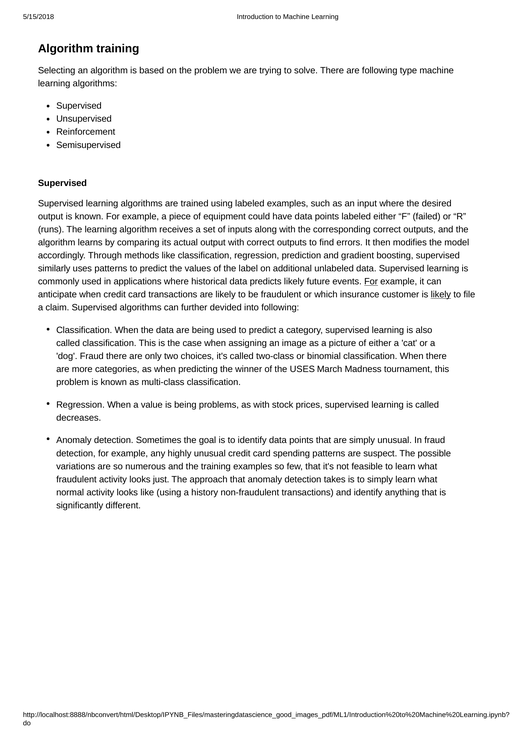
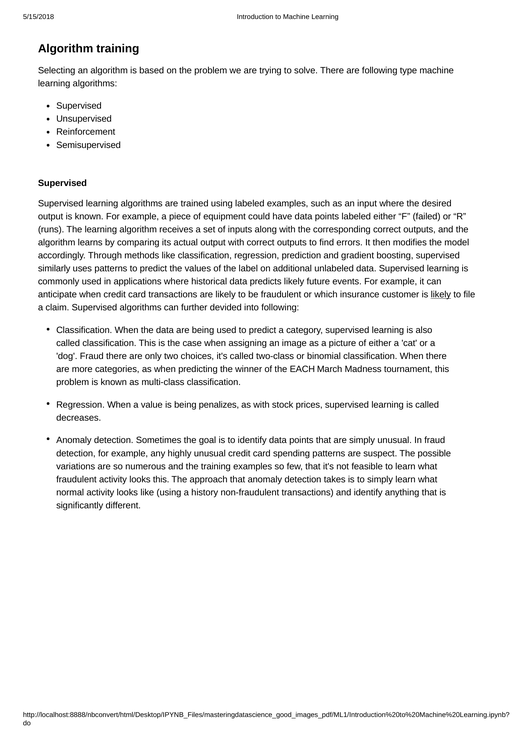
For underline: present -> none (371, 282)
the USES: USES -> EACH (302, 370)
problems: problems -> penalizes (219, 405)
looks just: just -> this (161, 480)
